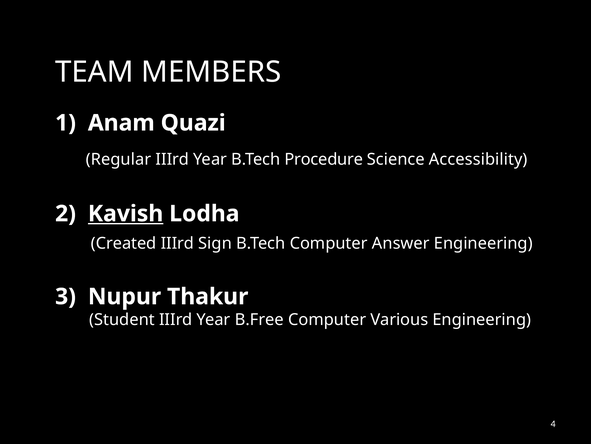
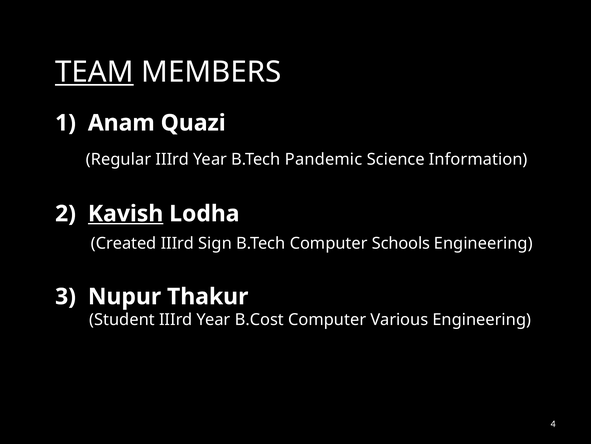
TEAM underline: none -> present (94, 72)
Procedure: Procedure -> Pandemic (324, 159)
Accessibility: Accessibility -> Information (478, 159)
Answer: Answer -> Schools (401, 243)
B.Free: B.Free -> B.Cost (259, 319)
